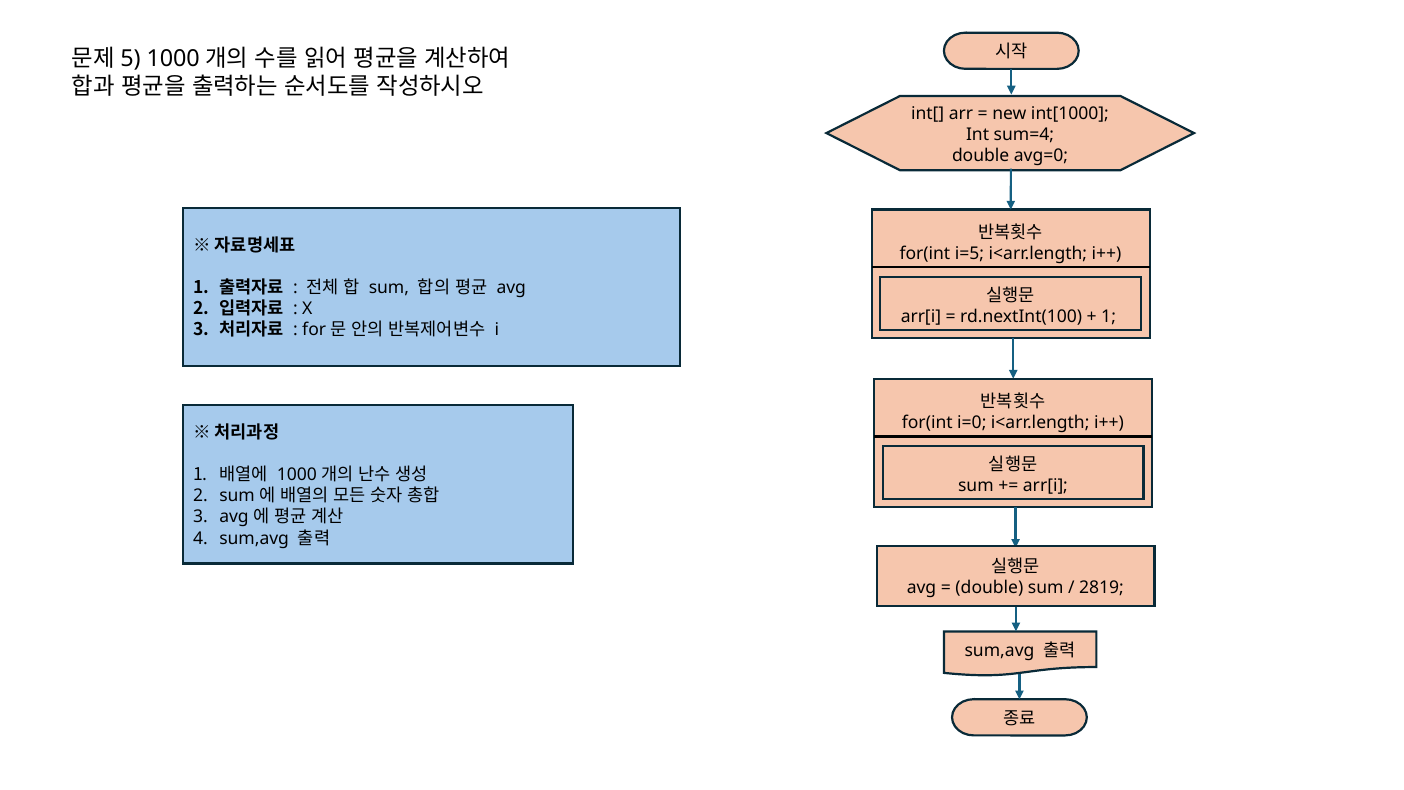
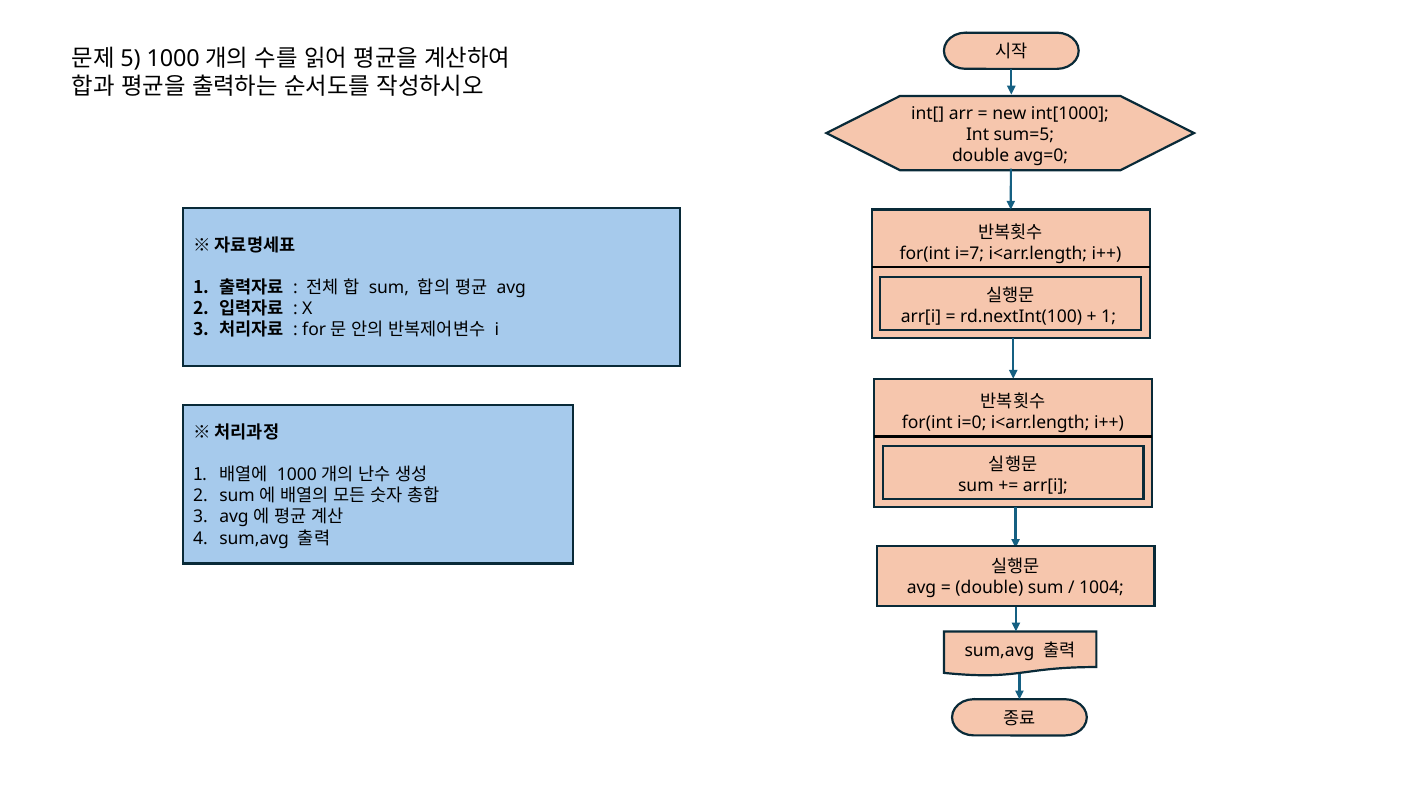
sum=4: sum=4 -> sum=5 (1024, 134)
i=5: i=5 -> i=7 (969, 254)
2819: 2819 -> 1004 (1102, 588)
